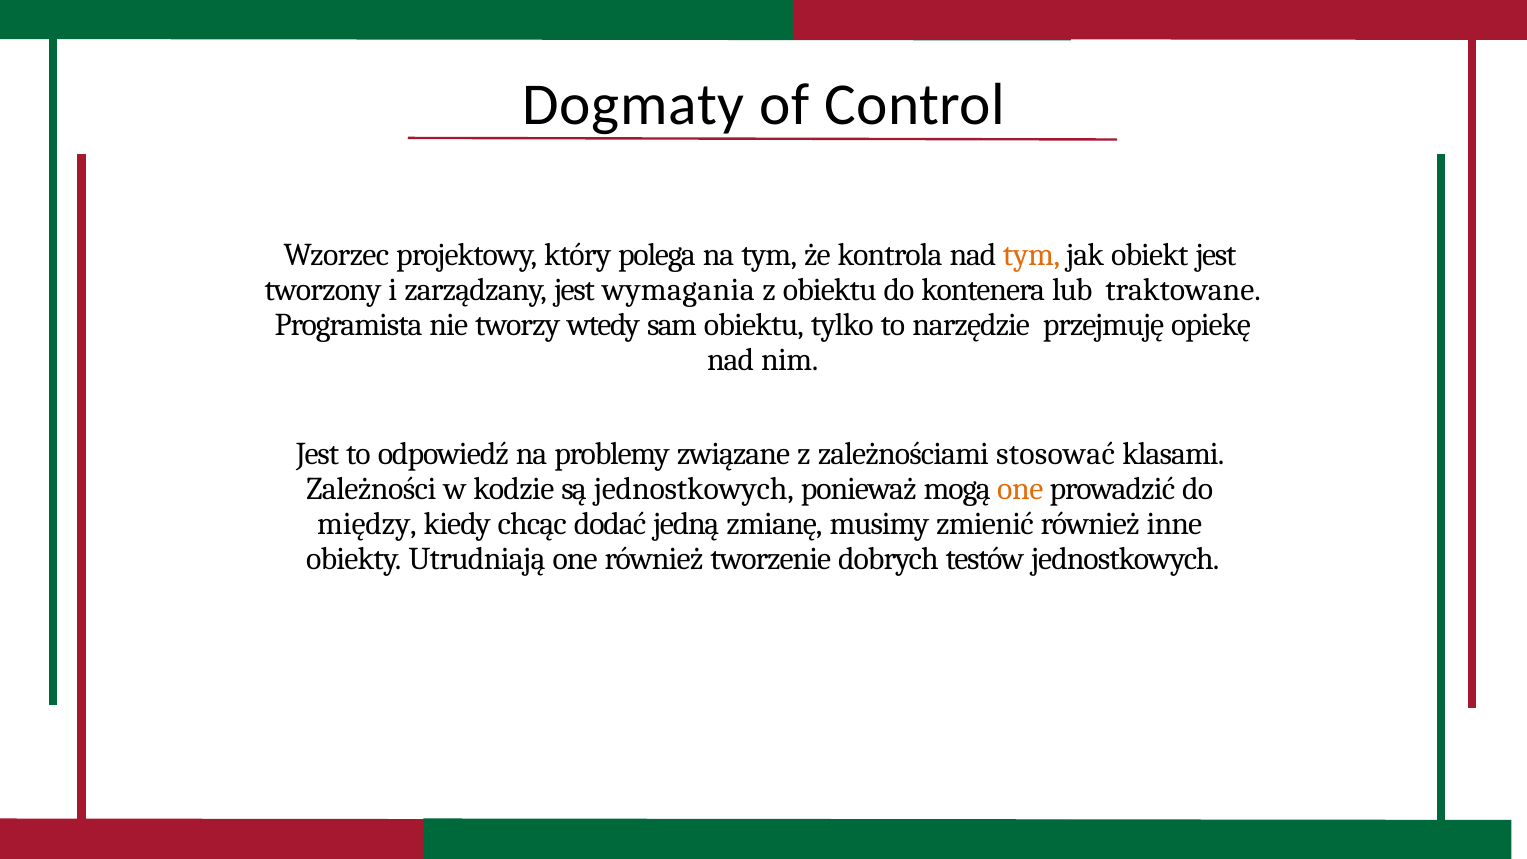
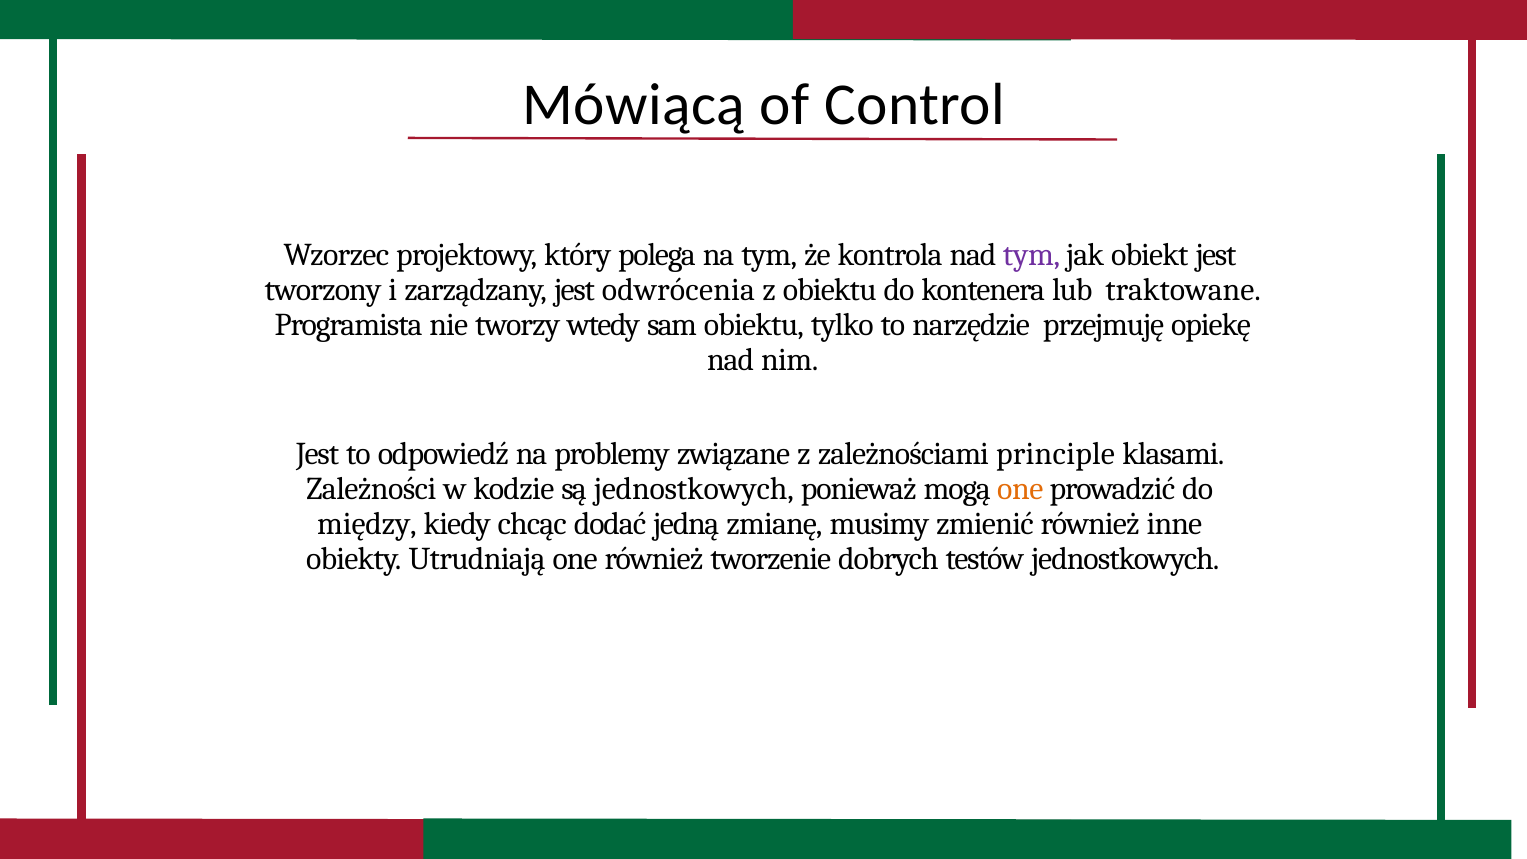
Dogmaty: Dogmaty -> Mówiącą (634, 105)
tym colour: orange -> purple (1032, 255)
wymagania: wymagania -> odwrócenia (678, 290)
stosować: stosować -> principle (1055, 454)
